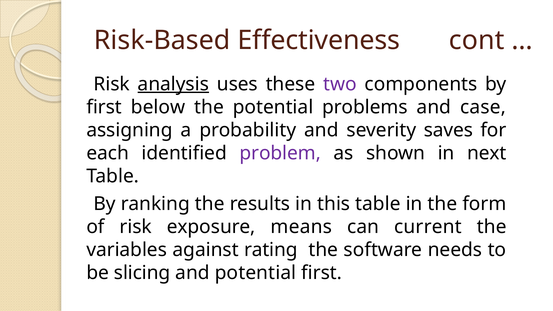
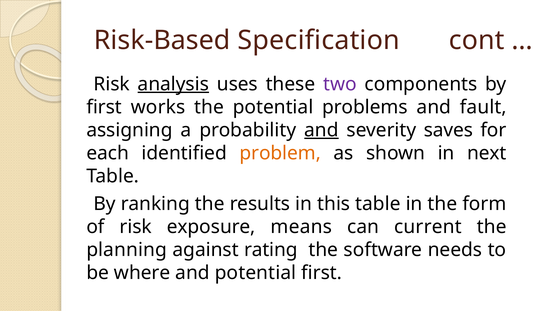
Effectiveness: Effectiveness -> Specification (319, 40)
below: below -> works (158, 107)
case: case -> fault (483, 107)
and underline: none -> present (321, 130)
problem colour: purple -> orange (280, 153)
variables: variables -> planning (127, 250)
slicing: slicing -> where (142, 273)
